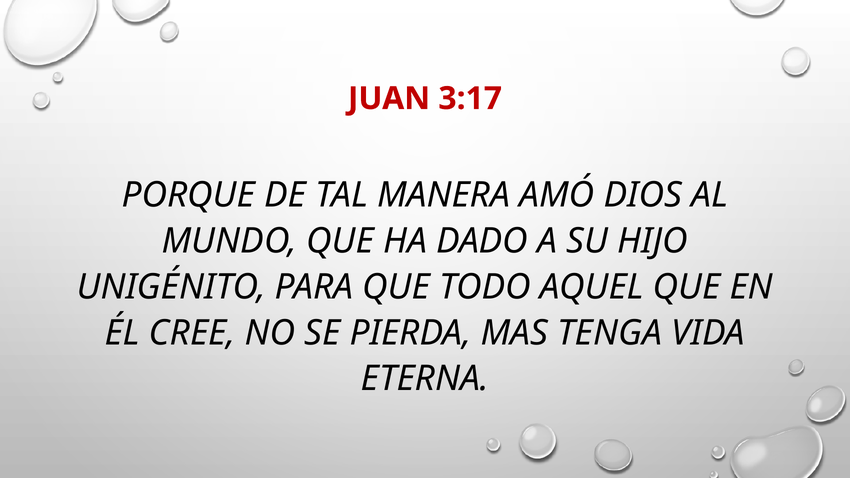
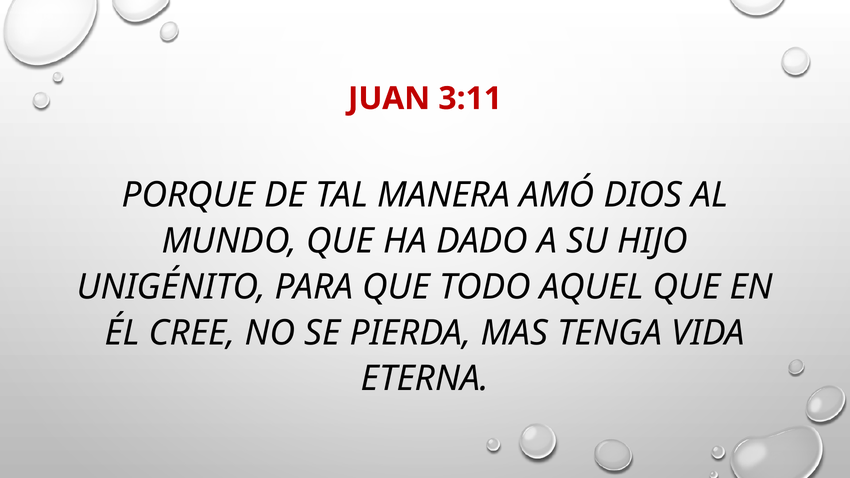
3:17: 3:17 -> 3:11 (470, 99)
